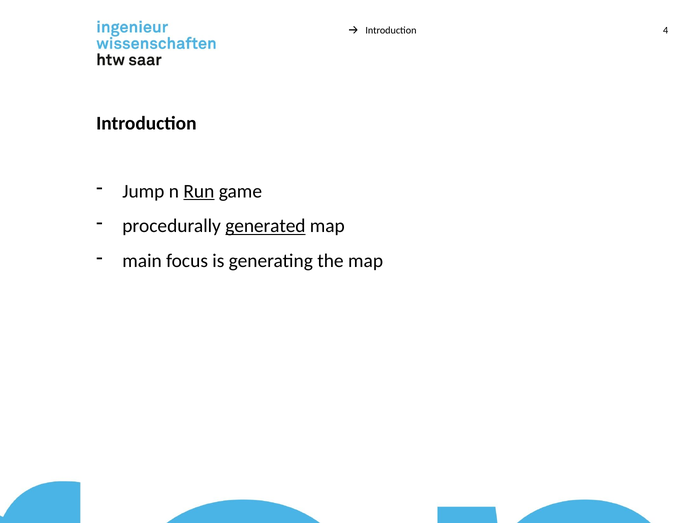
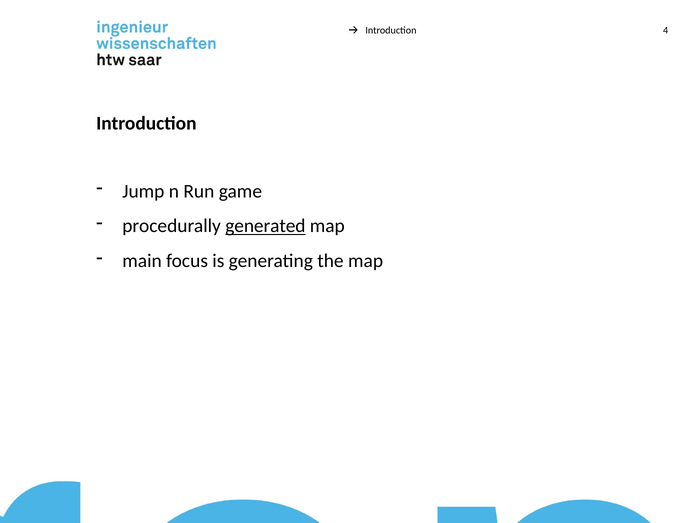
Run underline: present -> none (199, 191)
